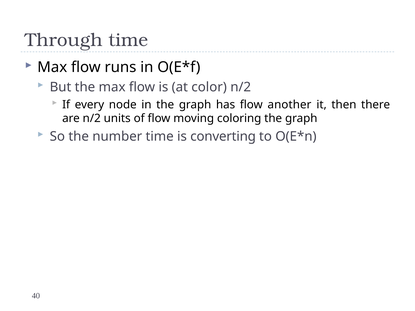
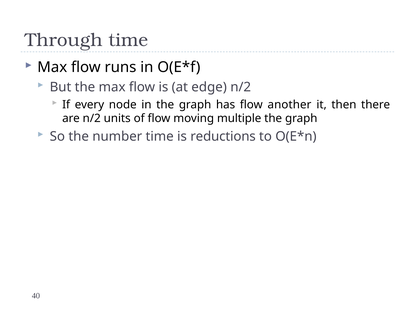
color: color -> edge (209, 87)
coloring: coloring -> multiple (239, 119)
converting: converting -> reductions (223, 136)
